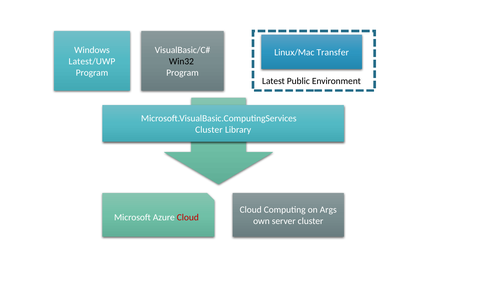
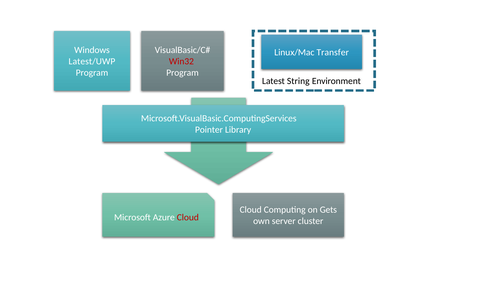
Win32 colour: black -> red (181, 61)
Public: Public -> String (298, 81)
Cluster: Cluster -> Pointer (209, 130)
Args: Args -> Gets (328, 210)
